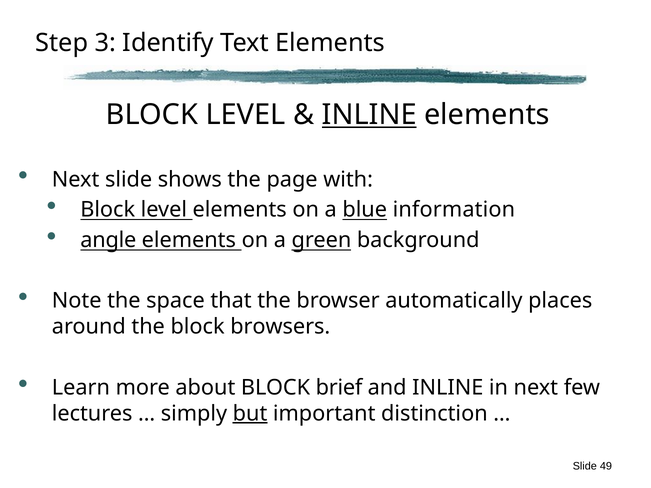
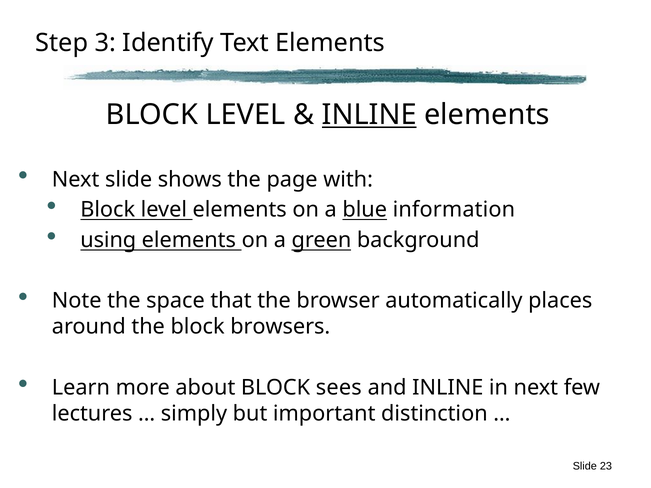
angle: angle -> using (108, 240)
brief: brief -> sees (339, 388)
but underline: present -> none (250, 414)
49: 49 -> 23 (606, 466)
